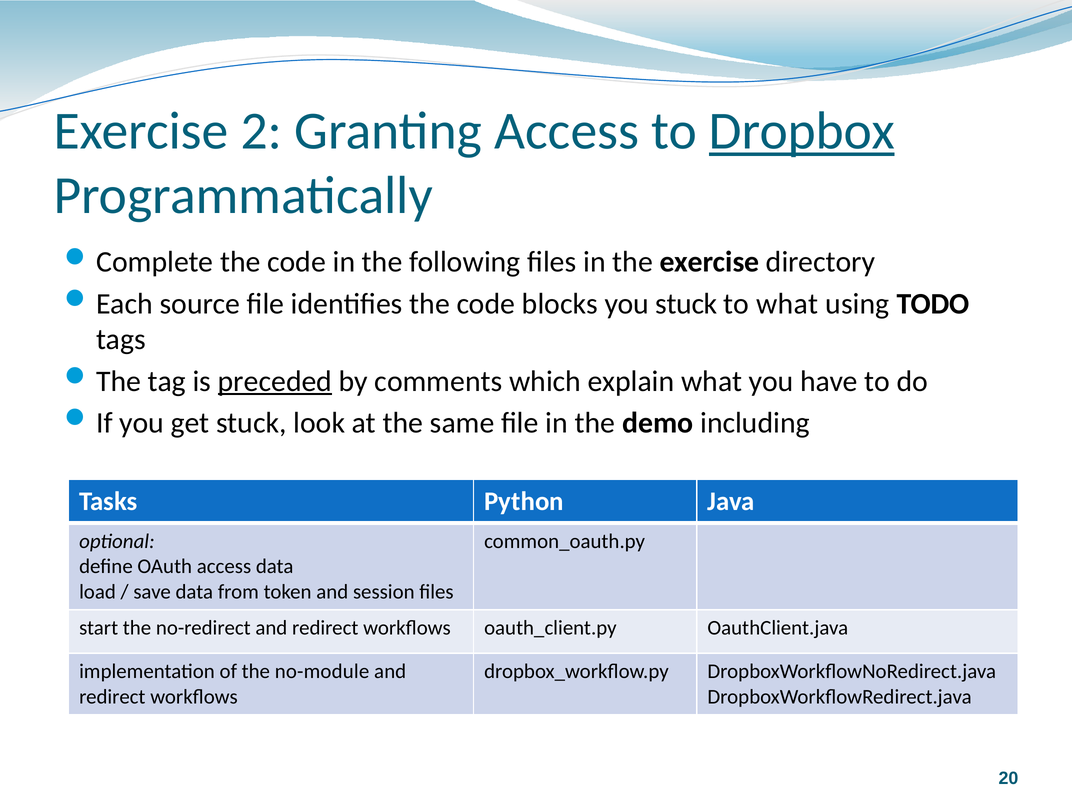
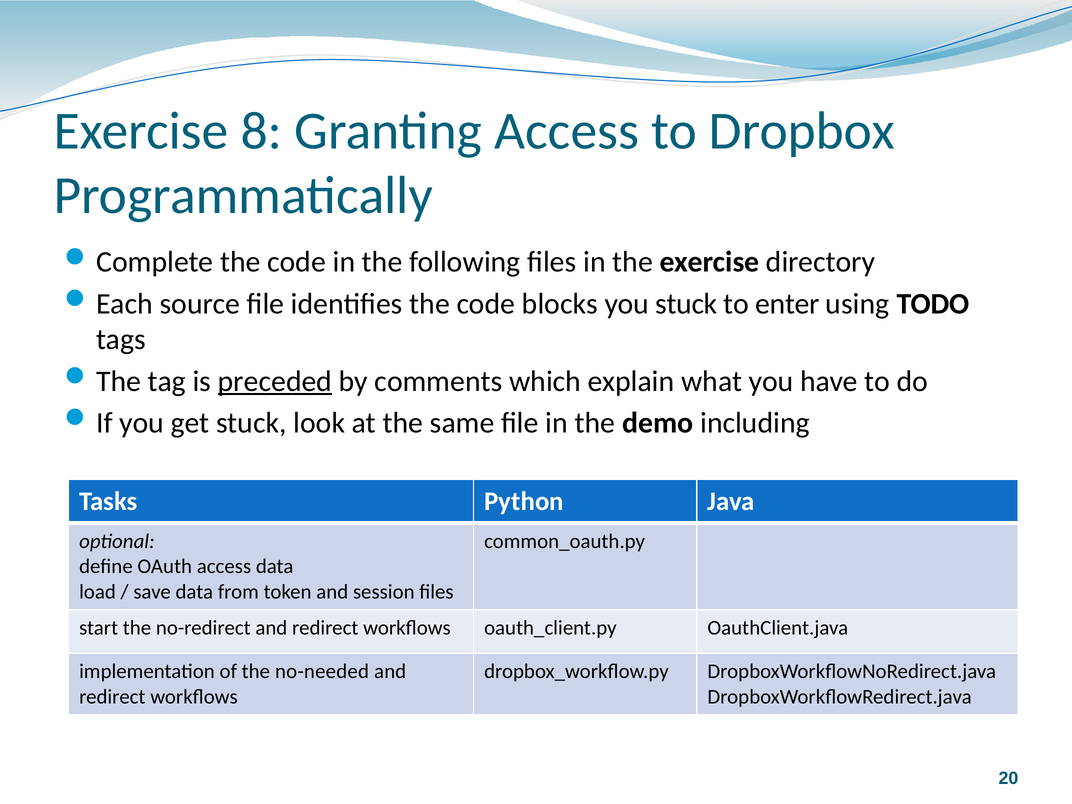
2: 2 -> 8 (261, 131)
Dropbox underline: present -> none (802, 131)
to what: what -> enter (787, 304)
no-module: no-module -> no-needed (322, 671)
